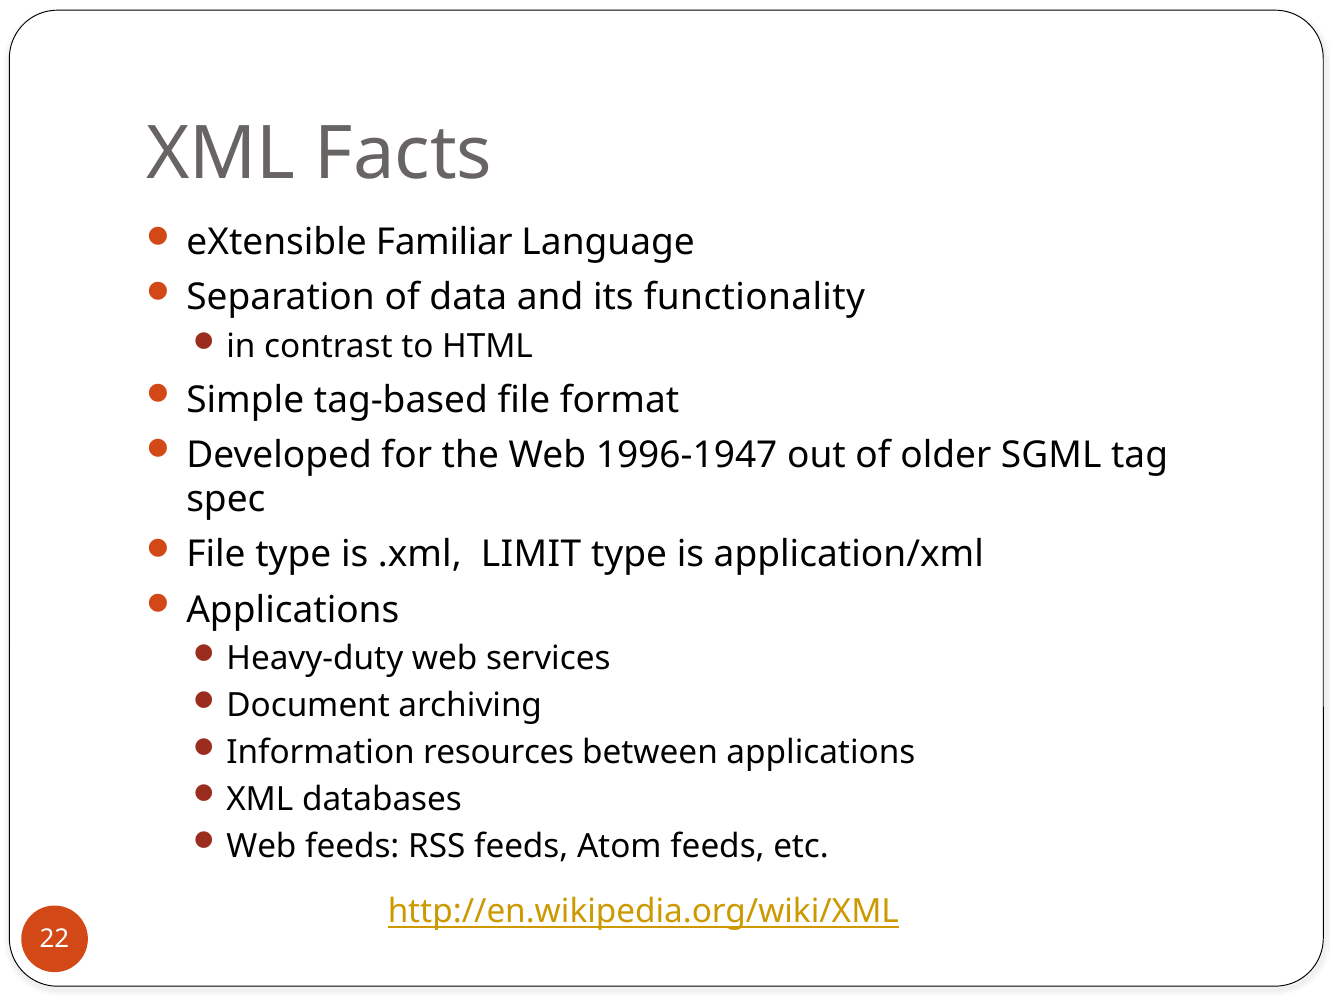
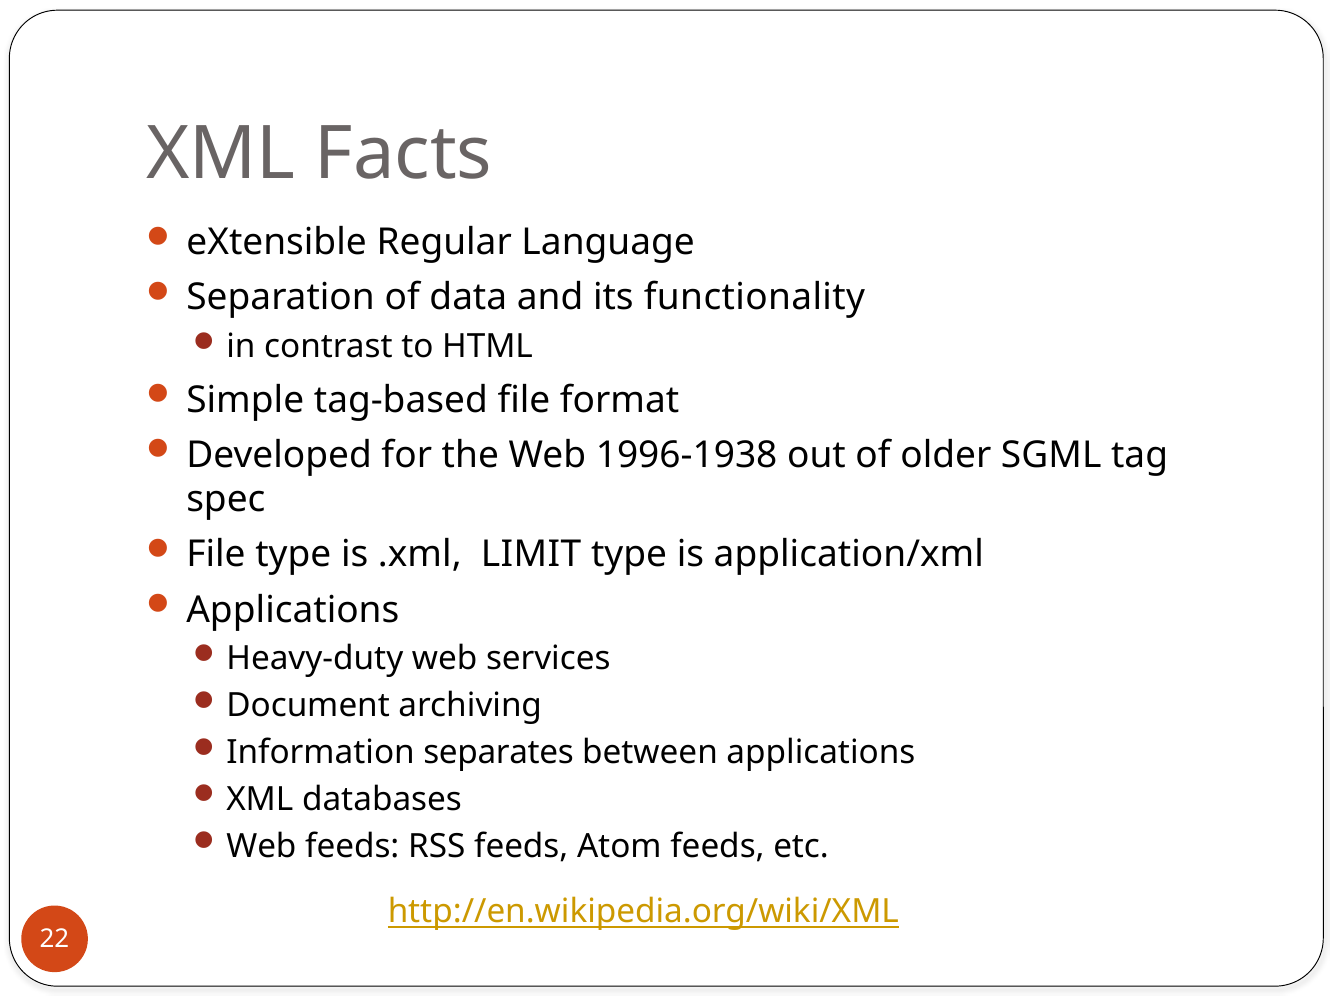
Familiar: Familiar -> Regular (444, 242)
1996-1947: 1996-1947 -> 1996-1938 (687, 455)
resources: resources -> separates (499, 752)
